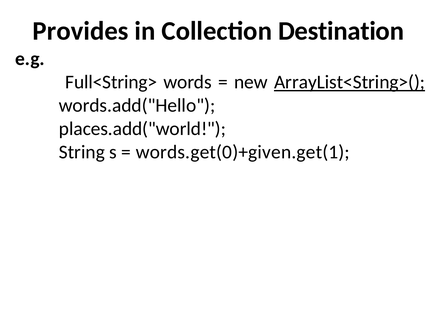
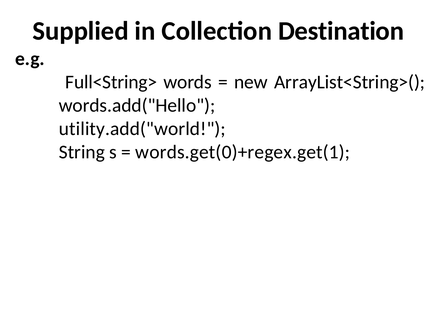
Provides: Provides -> Supplied (81, 31)
ArrayList<String>( underline: present -> none (350, 82)
places.add("world: places.add("world -> utility.add("world (142, 129)
words.get(0)+given.get(1: words.get(0)+given.get(1 -> words.get(0)+regex.get(1 (243, 152)
